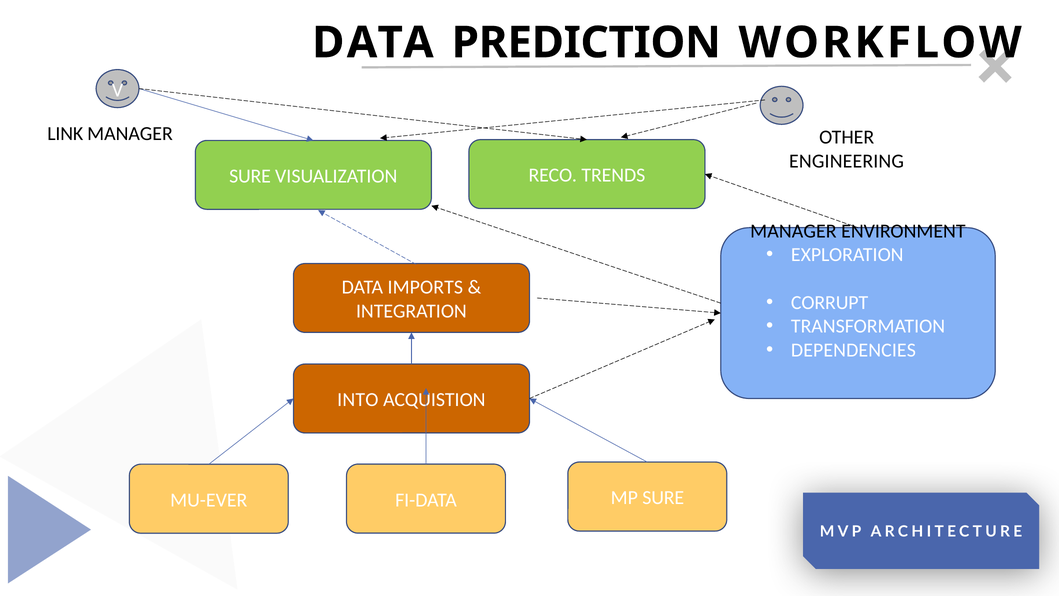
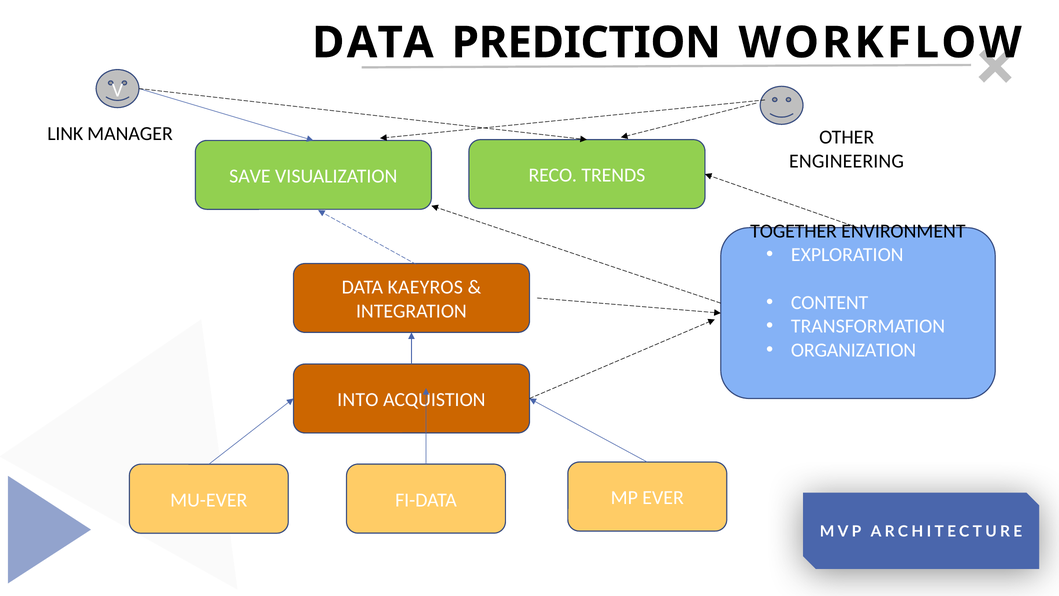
SURE: SURE -> SAVE (250, 176)
MANAGER: MANAGER -> TOGETHER (794, 231)
IMPORTS: IMPORTS -> KAEYROS (425, 287)
CORRUPT: CORRUPT -> CONTENT (830, 302)
DEPENDENCIES: DEPENDENCIES -> ORGANIZATION (854, 350)
MP SURE: SURE -> EVER (663, 498)
